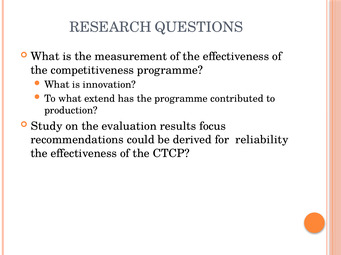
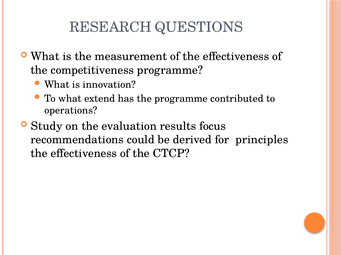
production: production -> operations (71, 111)
reliability: reliability -> principles (262, 140)
